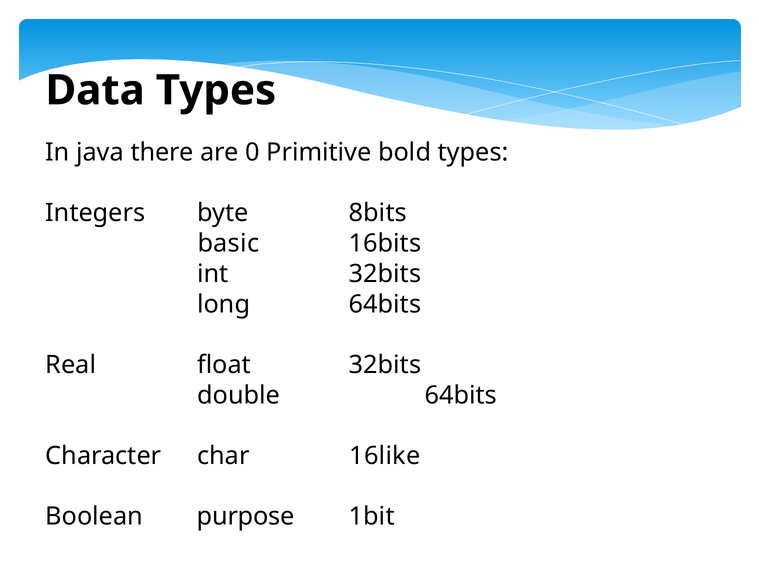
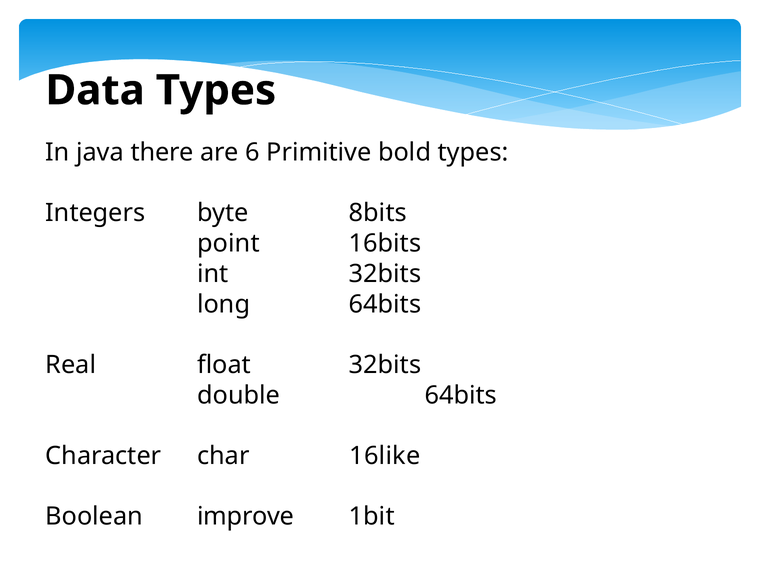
0: 0 -> 6 (252, 153)
basic: basic -> point (228, 244)
purpose: purpose -> improve (246, 517)
